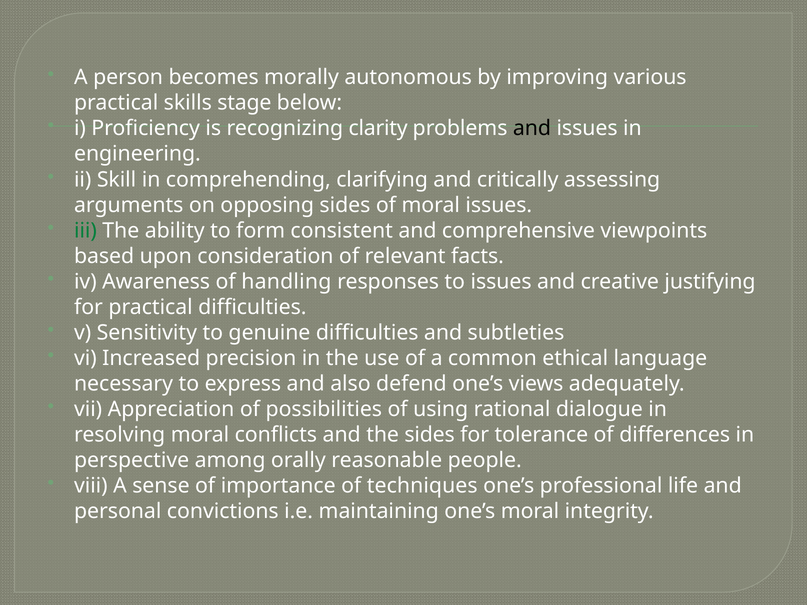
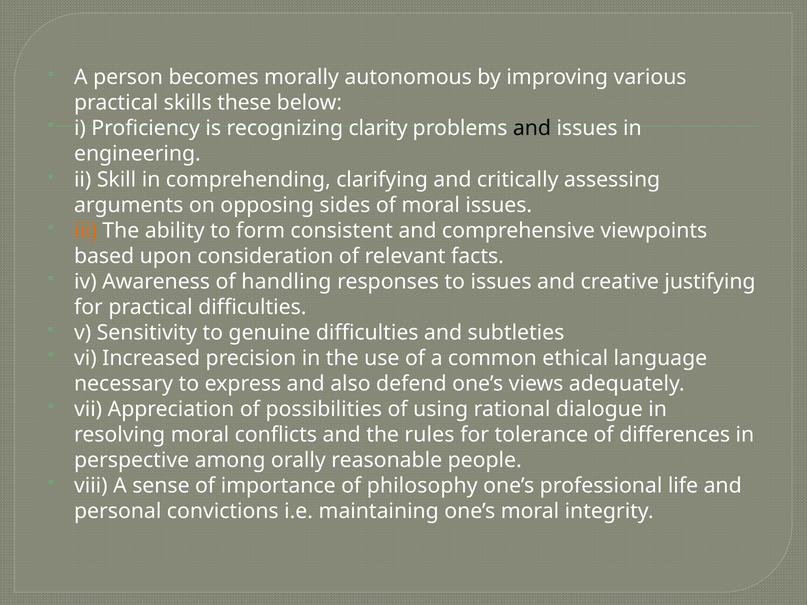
stage: stage -> these (244, 103)
iii colour: green -> orange (85, 231)
the sides: sides -> rules (429, 435)
techniques: techniques -> philosophy (422, 486)
